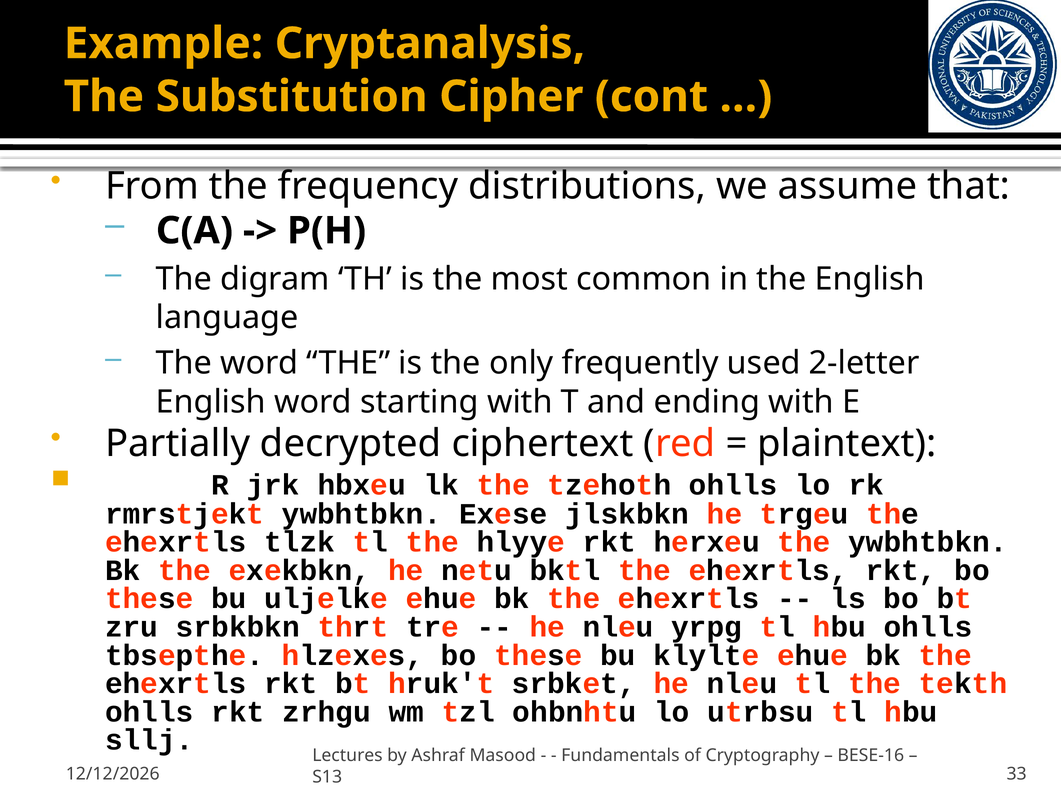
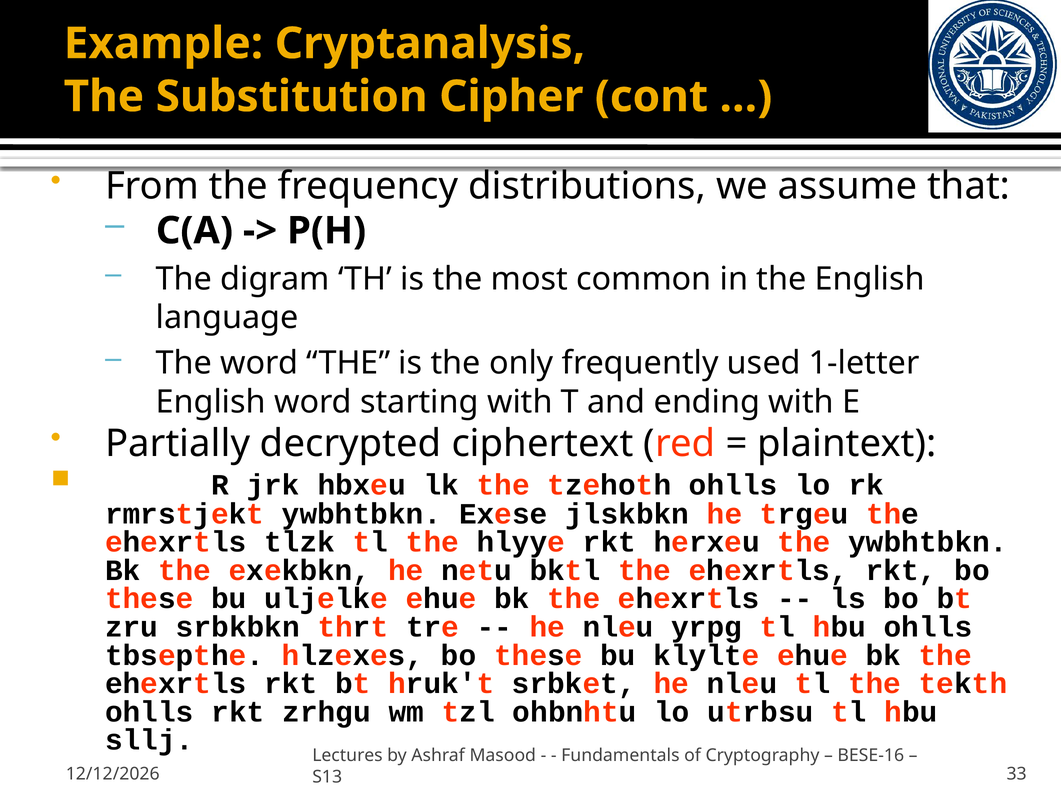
2-letter: 2-letter -> 1-letter (864, 363)
